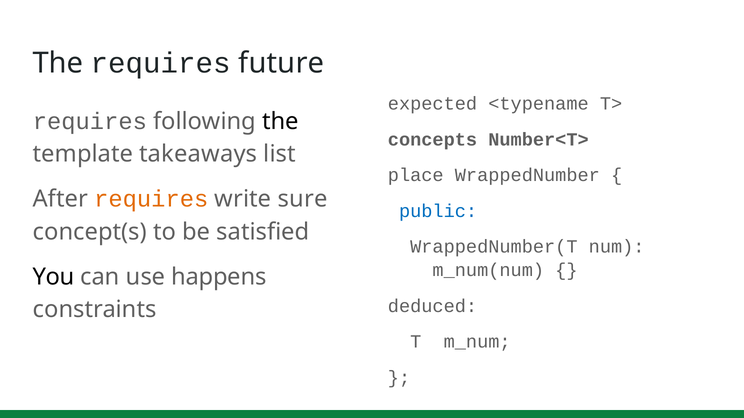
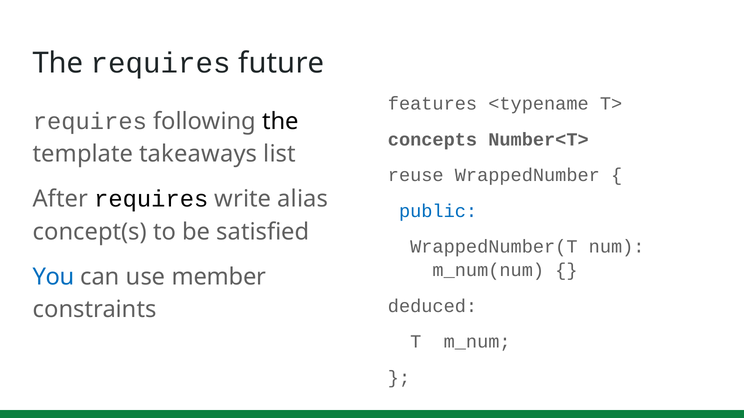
expected: expected -> features (432, 104)
place: place -> reuse (416, 175)
requires colour: orange -> black (151, 199)
sure: sure -> alias (303, 199)
You colour: black -> blue (54, 277)
happens: happens -> member (219, 277)
